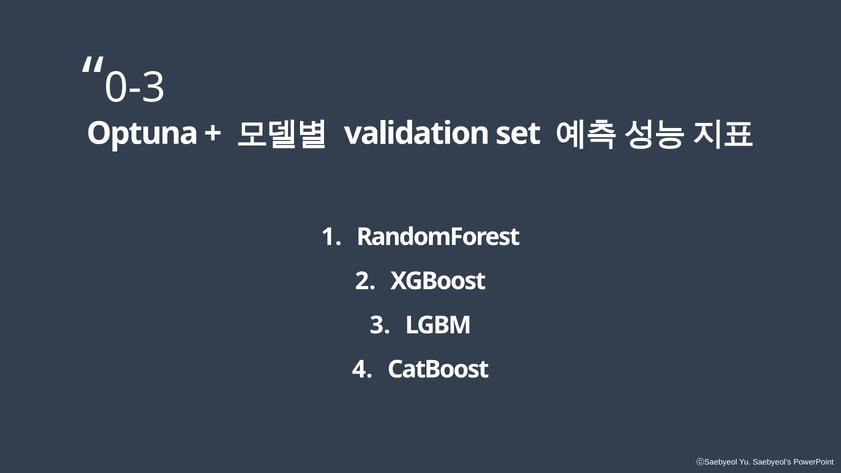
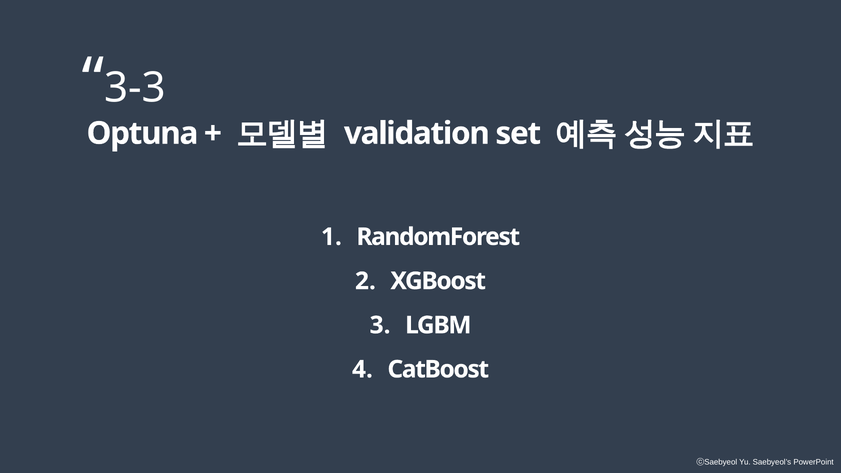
0-3: 0-3 -> 3-3 (135, 88)
